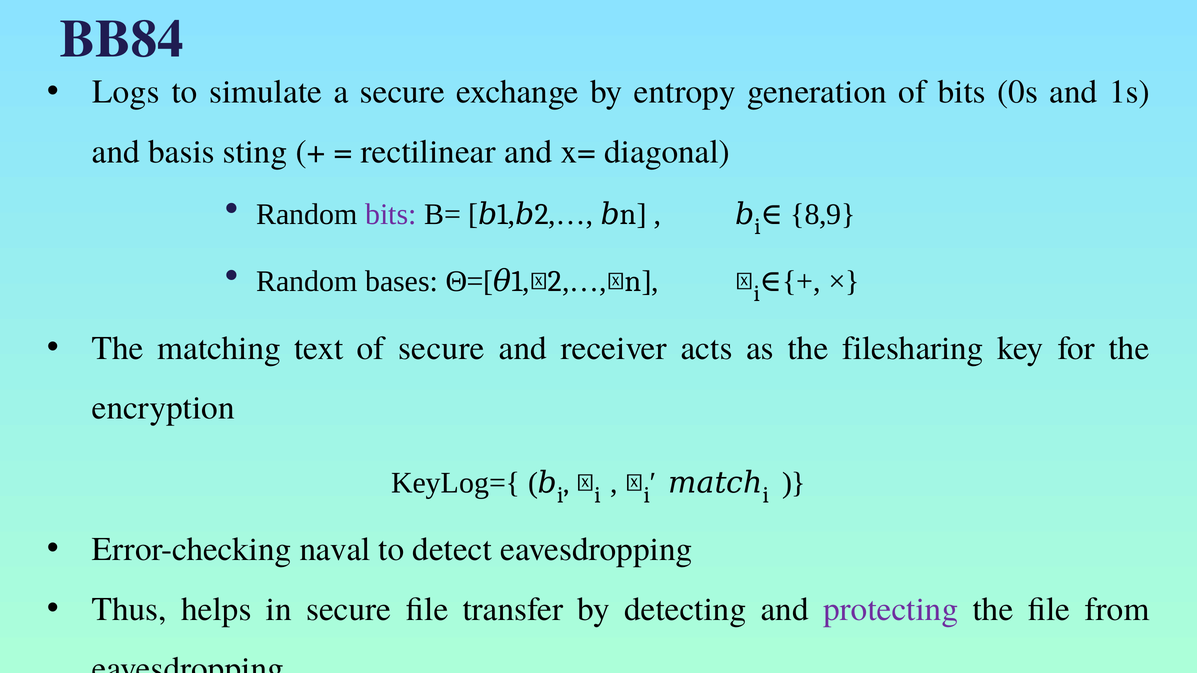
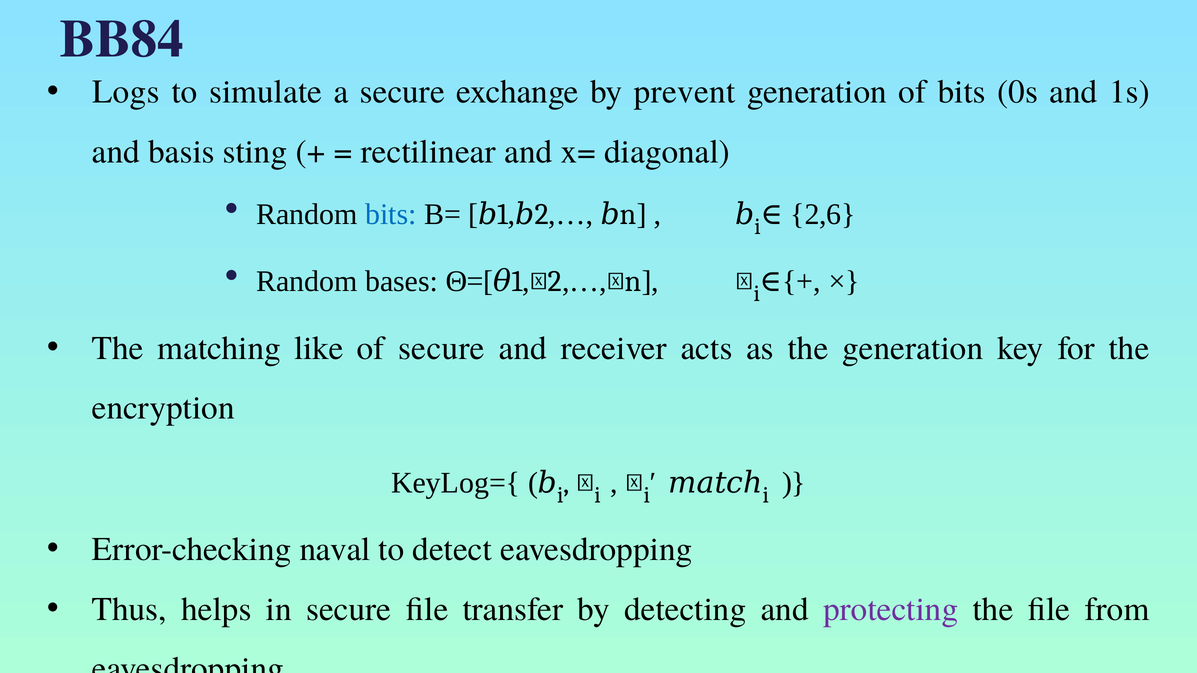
entropy: entropy -> prevent (685, 92)
bits colour: purple -> blue (391, 214)
8,9: 8,9 -> 2,6 (823, 214)
text: text -> like (319, 348)
the filesharing: filesharing -> generation (913, 348)
